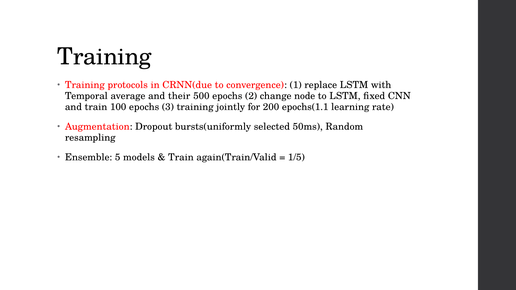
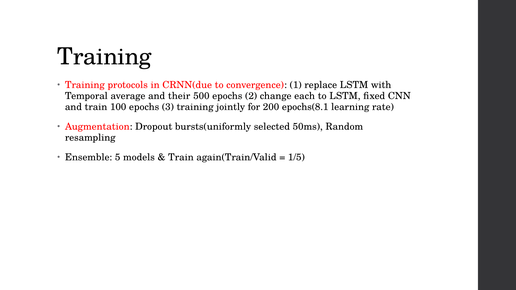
node: node -> each (305, 96)
epochs(1.1: epochs(1.1 -> epochs(8.1 (305, 107)
